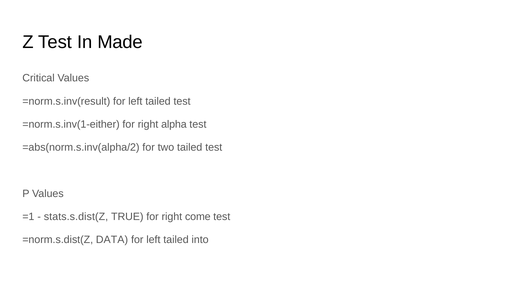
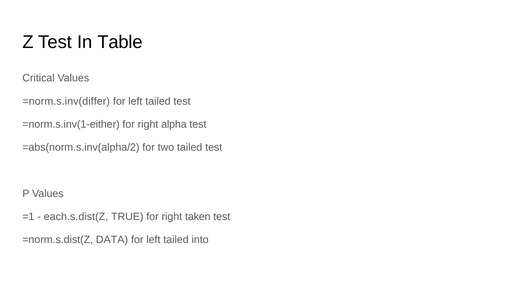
Made: Made -> Table (120, 42)
=norm.s.inv(result: =norm.s.inv(result -> =norm.s.inv(differ (66, 101)
stats.s.dist(Z: stats.s.dist(Z -> each.s.dist(Z (76, 216)
come: come -> taken (198, 216)
